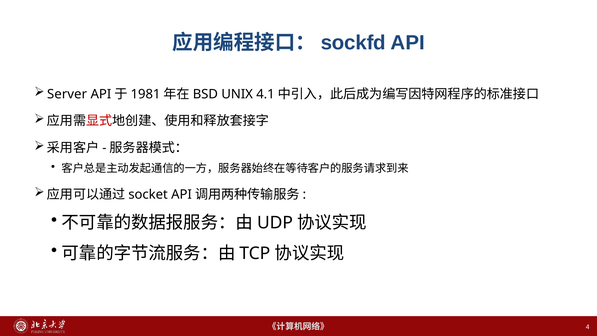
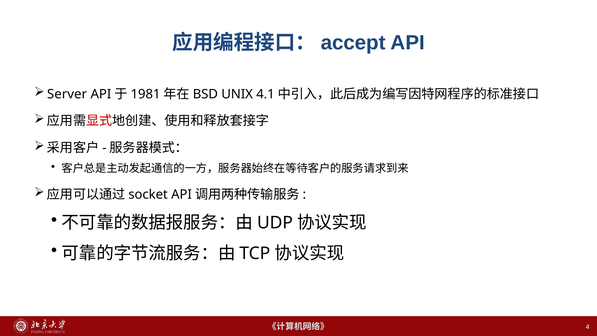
sockfd: sockfd -> accept (353, 43)
